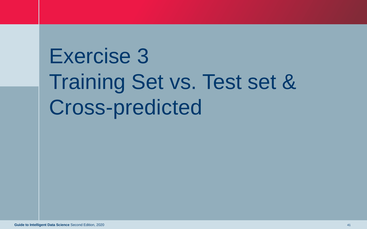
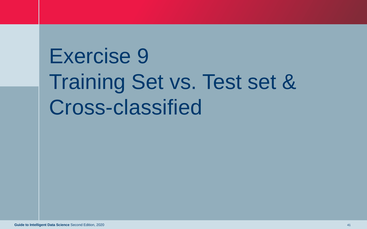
3: 3 -> 9 (143, 56)
Cross-predicted: Cross-predicted -> Cross-classified (126, 108)
